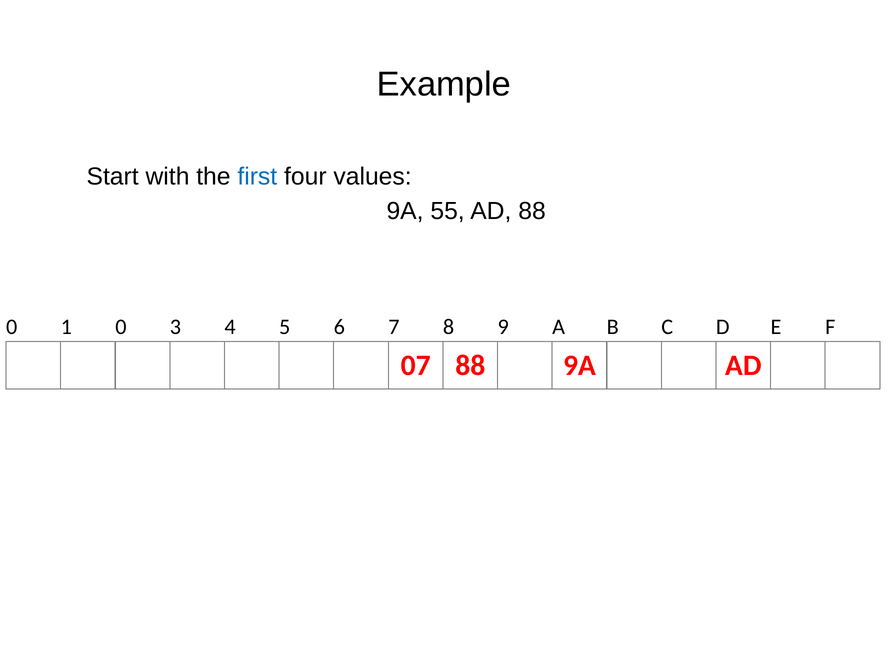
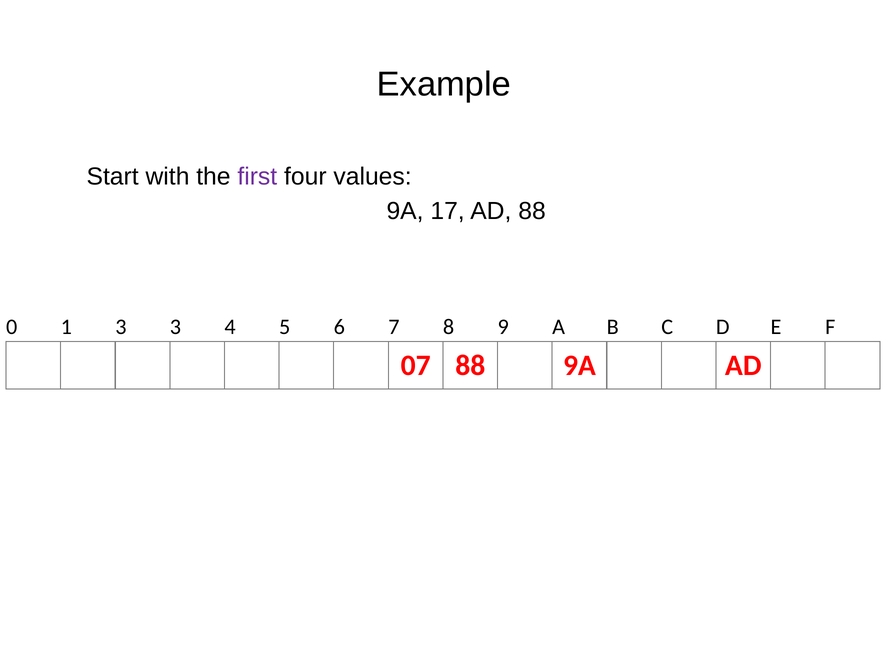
first colour: blue -> purple (257, 176)
55: 55 -> 17 (448, 211)
1 0: 0 -> 3 (121, 327)
